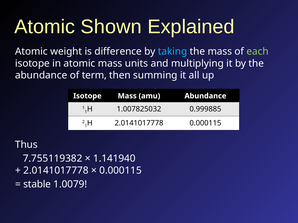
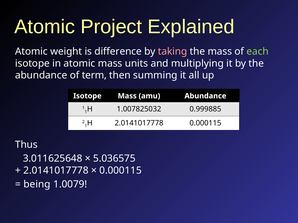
Shown: Shown -> Project (111, 27)
taking colour: light blue -> pink (173, 52)
7.755119382: 7.755119382 -> 3.011625648 (53, 159)
1.141940: 1.141940 -> 5.036575 (114, 159)
stable: stable -> being (37, 185)
